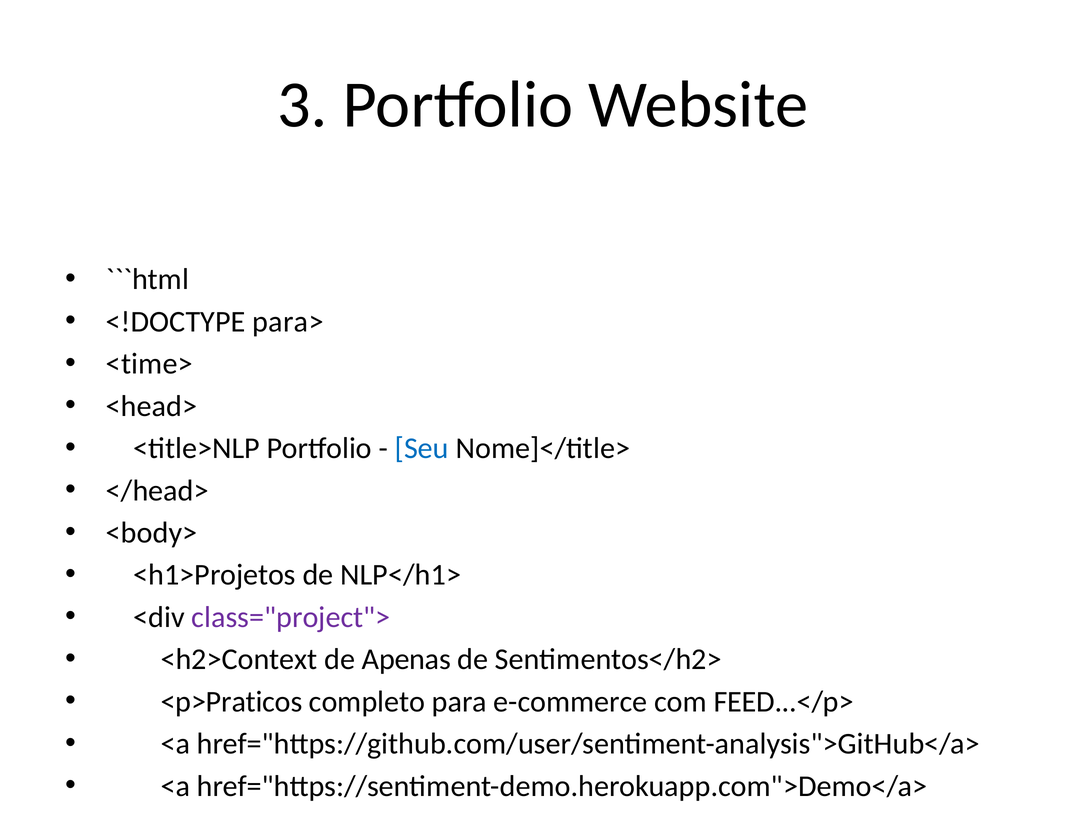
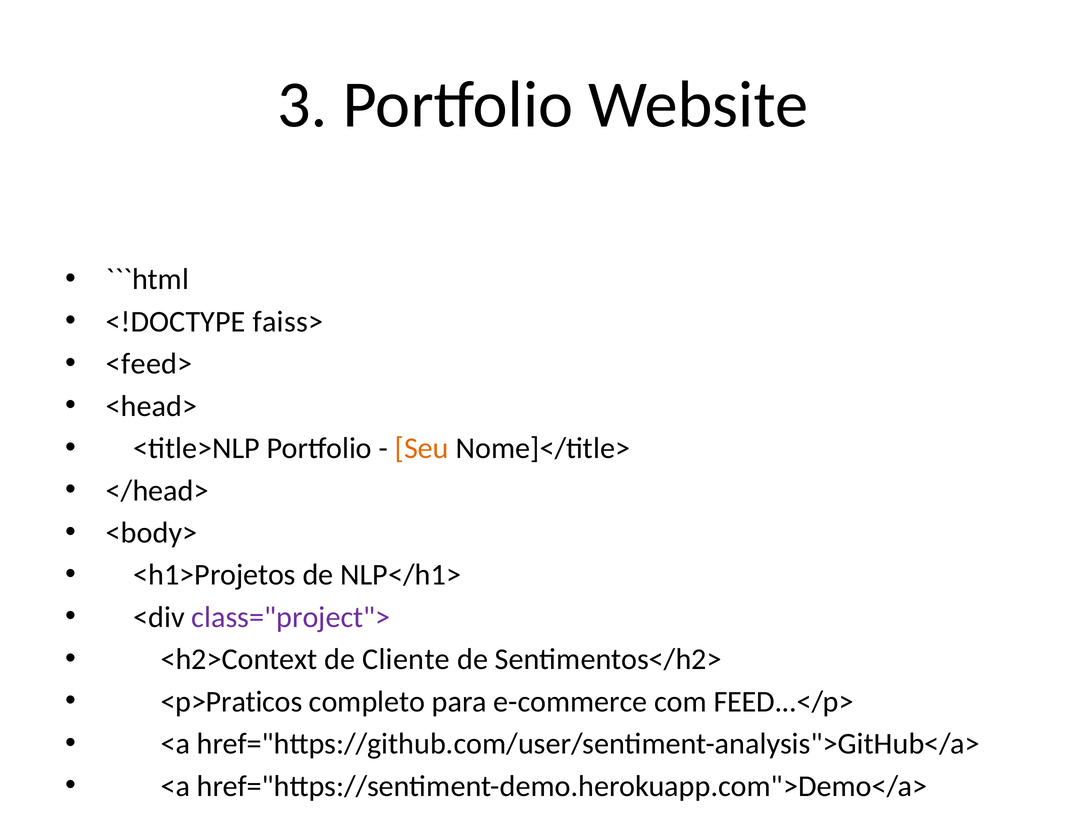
para>: para> -> faiss> (288, 322)
<time>: <time> -> <feed> (149, 364)
Seu colour: blue -> orange (422, 449)
Apenas: Apenas -> Cliente (406, 660)
